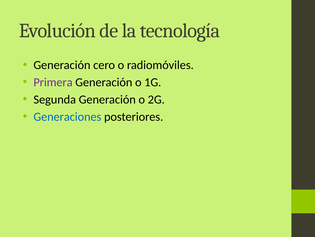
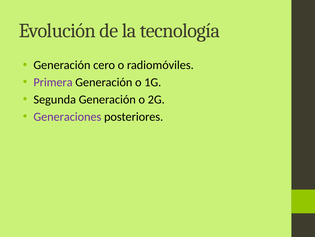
Generaciones colour: blue -> purple (67, 116)
